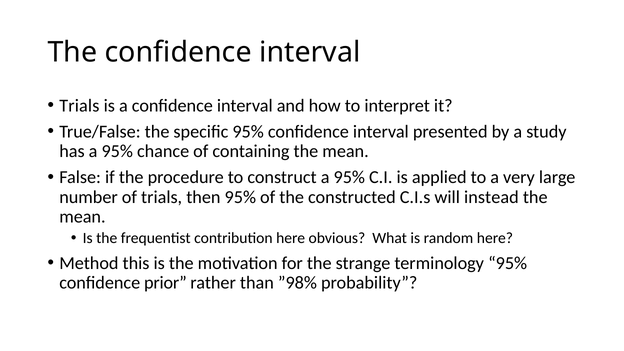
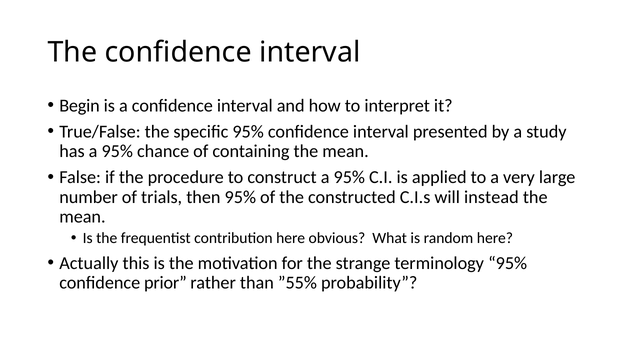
Trials: Trials -> Begin (80, 106)
Method: Method -> Actually (89, 263)
”98%: ”98% -> ”55% (297, 283)
